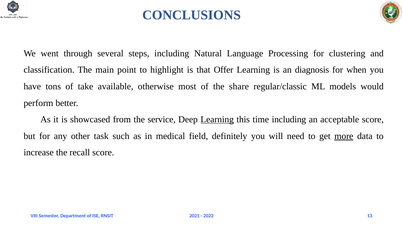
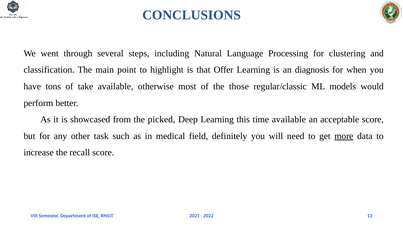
share: share -> those (239, 87)
service: service -> picked (162, 120)
Learning underline: present -> none (217, 120)
time including: including -> available (289, 120)
